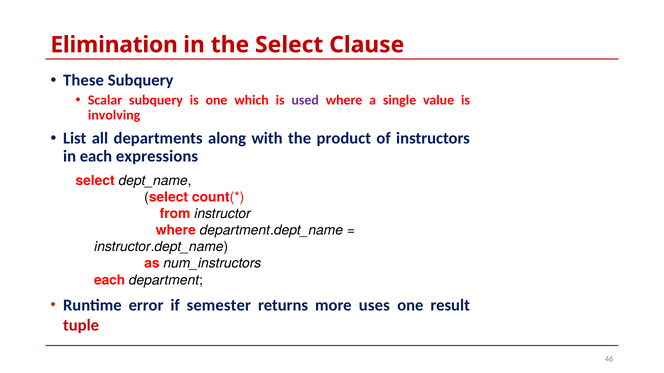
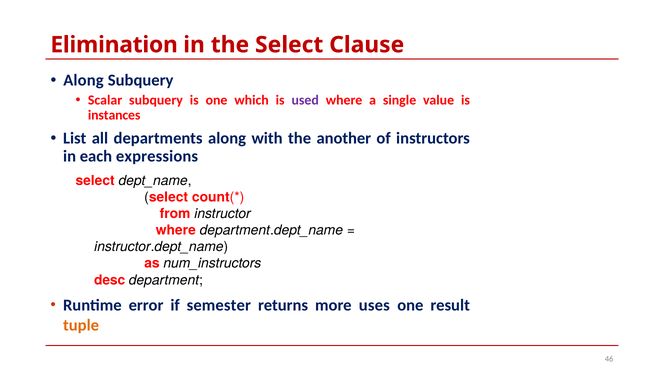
These: These -> Along (83, 81)
involving: involving -> instances (114, 115)
product: product -> another (344, 139)
each: each -> desc (110, 280)
tuple colour: red -> orange (81, 326)
